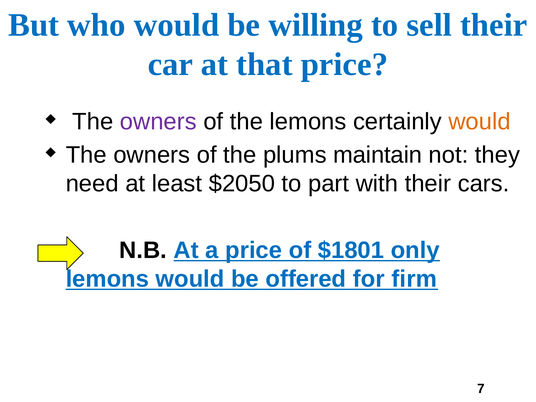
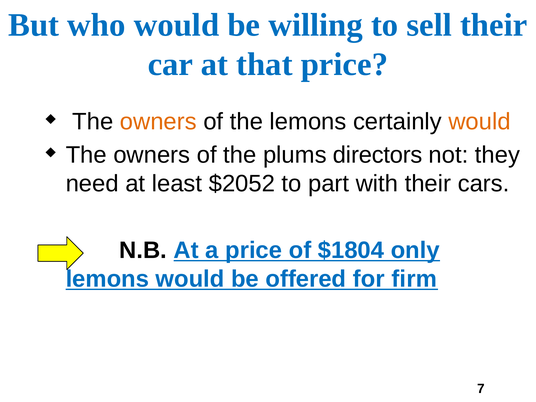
owners colour: purple -> orange (158, 122)
maintain: maintain -> directors (378, 155)
$2050: $2050 -> $2052 (242, 184)
$1801: $1801 -> $1804 (351, 250)
